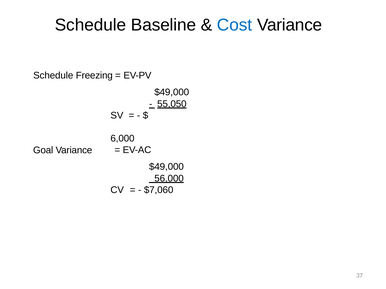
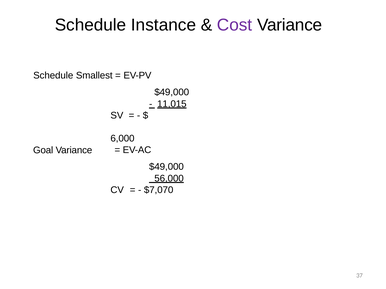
Baseline: Baseline -> Instance (164, 25)
Cost colour: blue -> purple (235, 25)
Freezing: Freezing -> Smallest (94, 76)
55,050: 55,050 -> 11,015 (172, 104)
$7,060: $7,060 -> $7,070 (159, 190)
